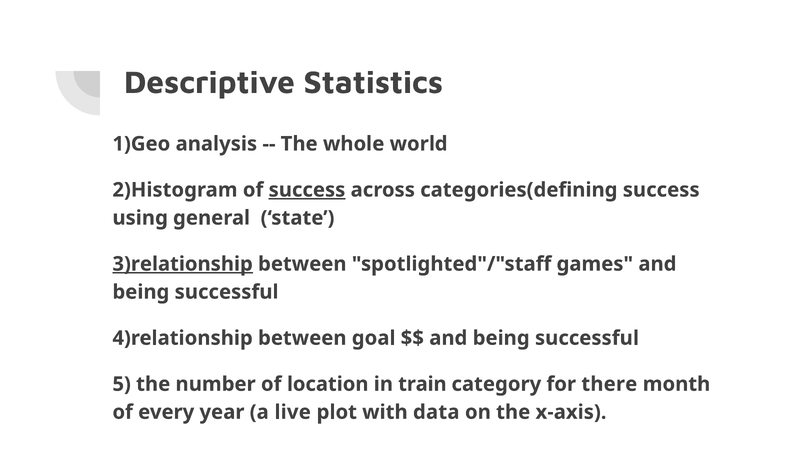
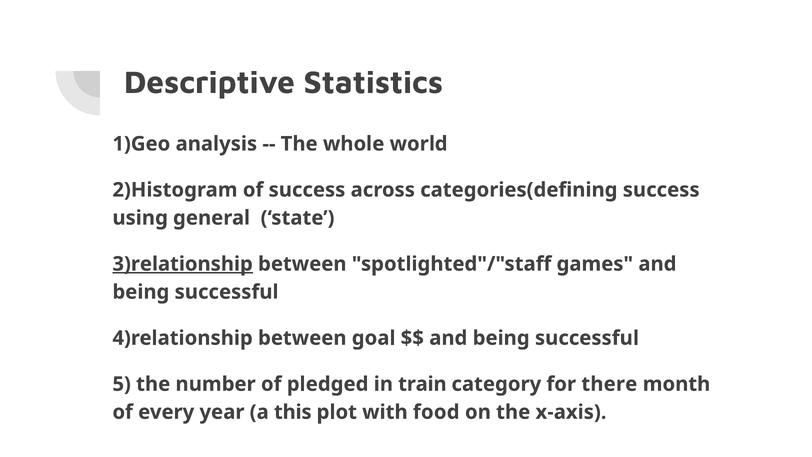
success underline: present -> none (307, 190)
location: location -> pledged (328, 384)
live: live -> this (293, 412)
data: data -> food (436, 412)
